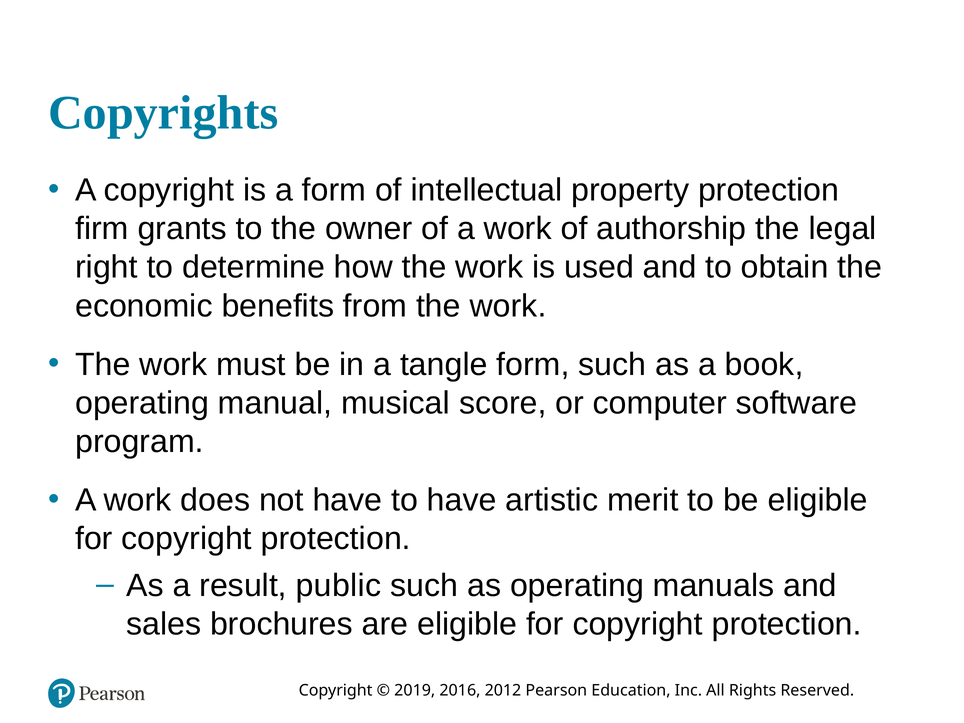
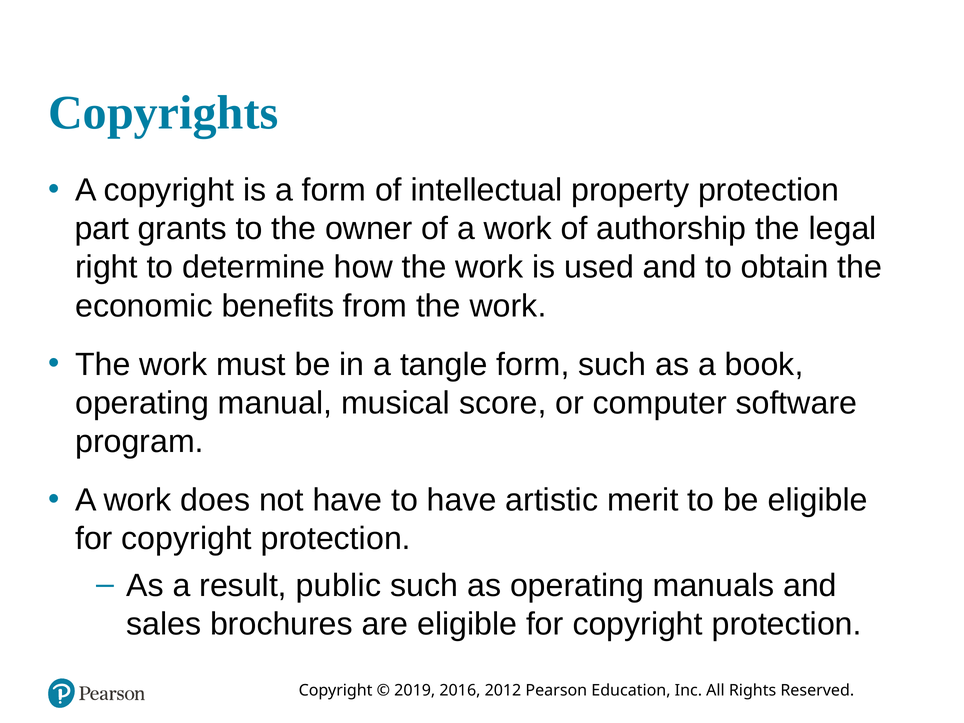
firm: firm -> part (102, 229)
